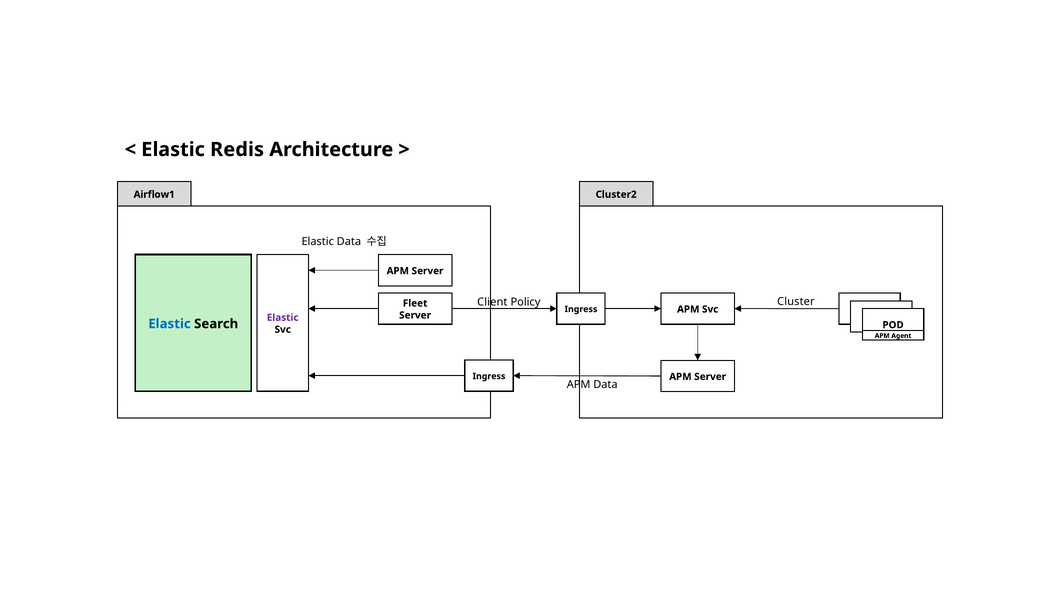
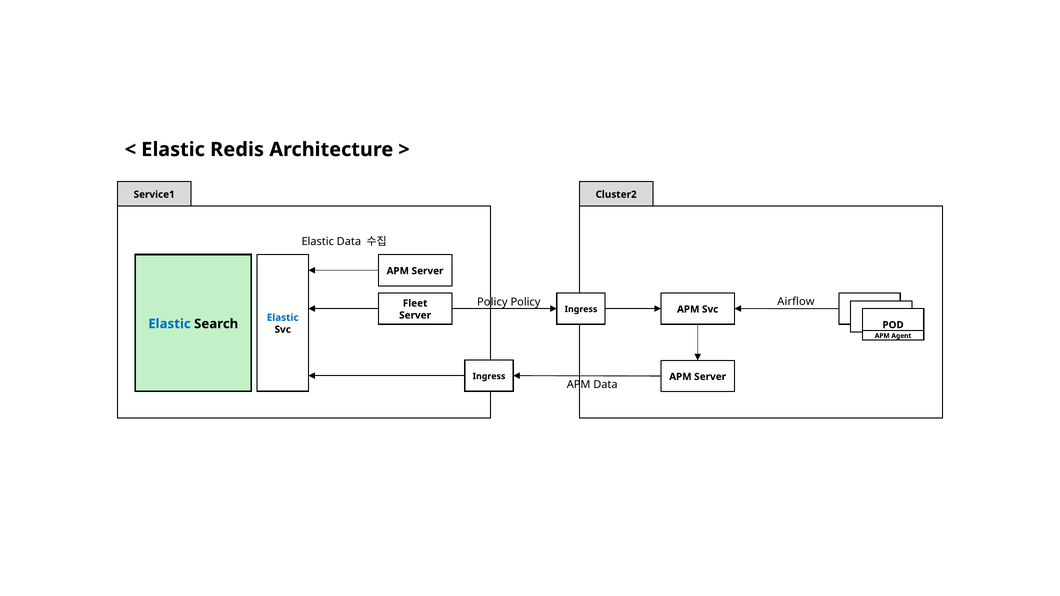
Airflow1: Airflow1 -> Service1 (154, 195)
Cluster: Cluster -> Airflow (796, 302)
Client: Client -> Policy (492, 302)
Elastic colour: purple -> blue (283, 318)
